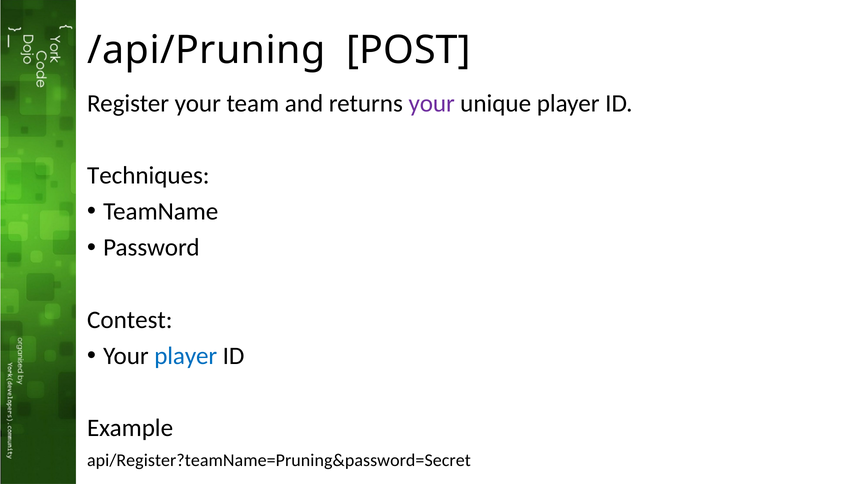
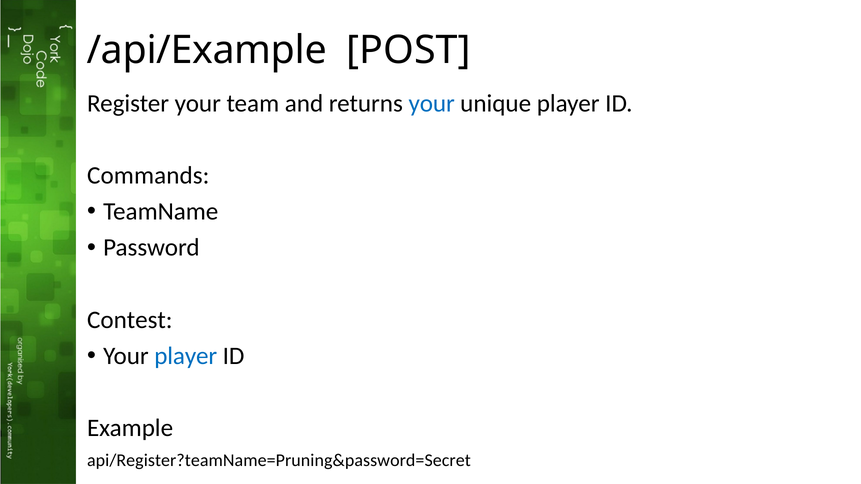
/api/Pruning: /api/Pruning -> /api/Example (207, 50)
your colour: purple -> blue (432, 103)
Techniques: Techniques -> Commands (148, 176)
